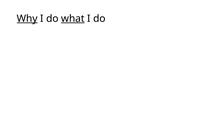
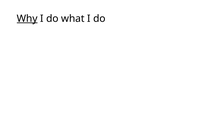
what underline: present -> none (73, 18)
